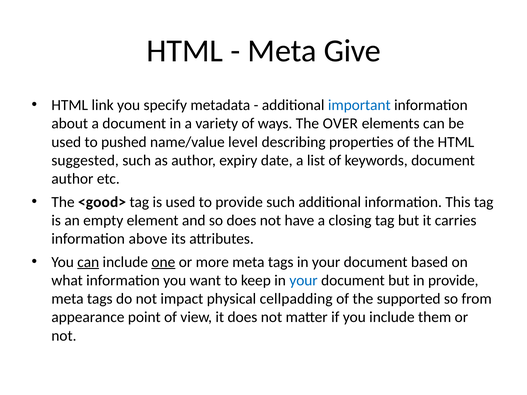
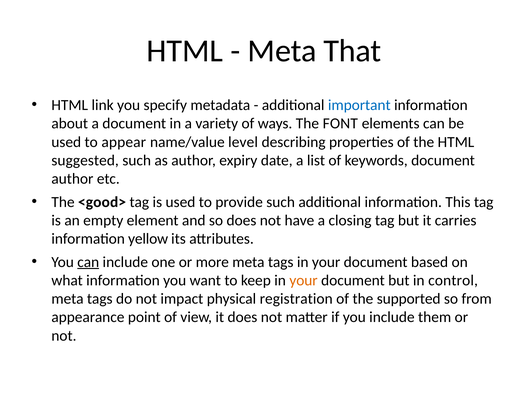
Give: Give -> That (352, 51)
OVER: OVER -> FONT (340, 124)
pushed: pushed -> appear (124, 142)
above: above -> yellow (148, 239)
one underline: present -> none (163, 262)
your colour: blue -> orange (304, 281)
in provide: provide -> control (453, 281)
cellpadding: cellpadding -> registration (296, 299)
